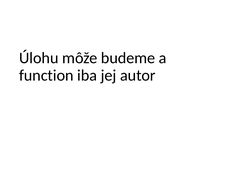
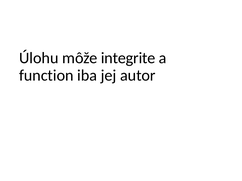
budeme: budeme -> integrite (128, 58)
